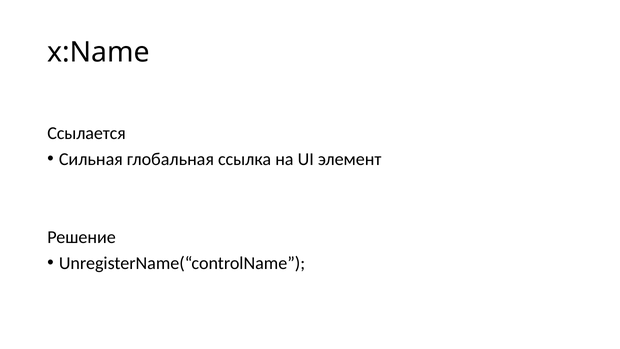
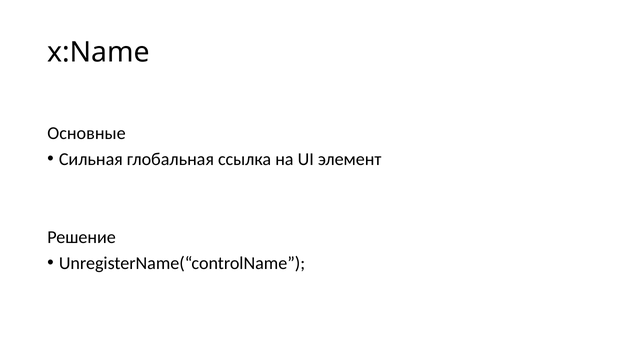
Ссылается: Ссылается -> Основные (86, 133)
